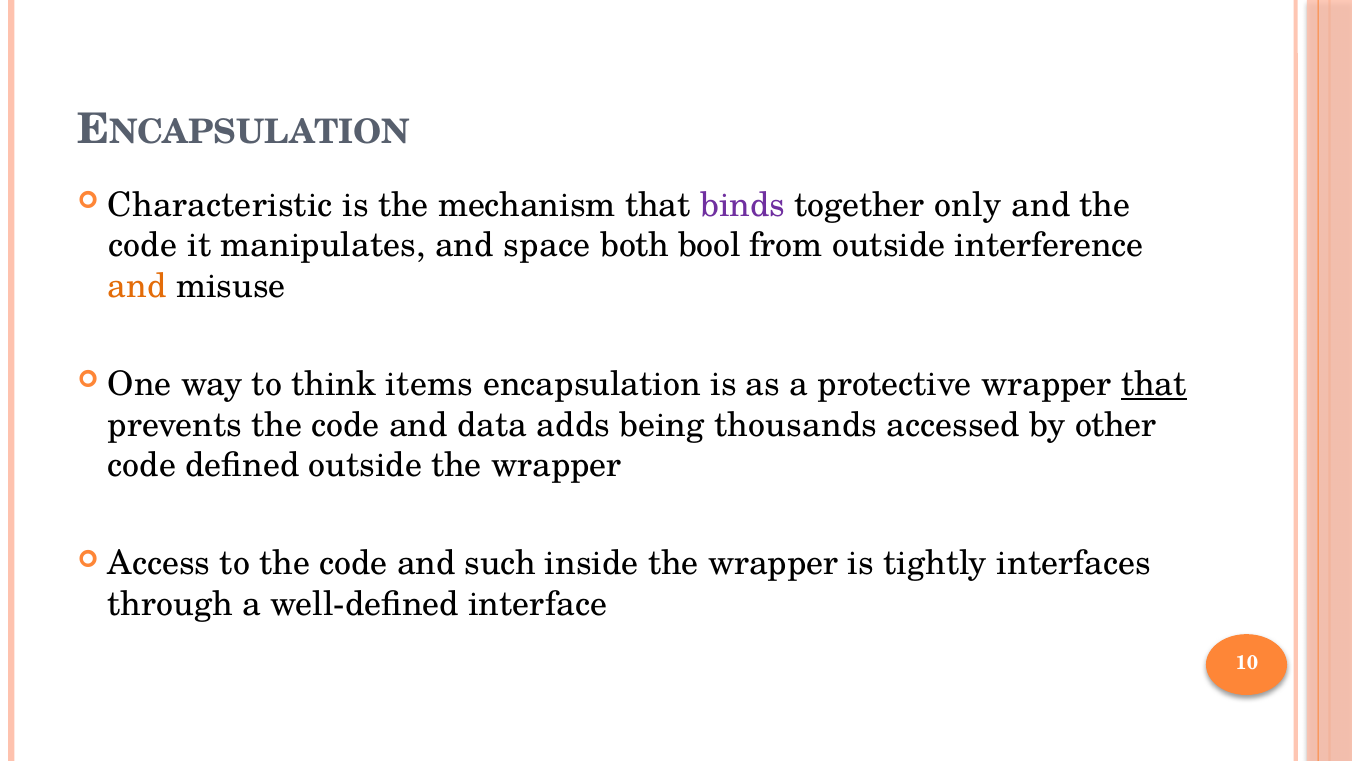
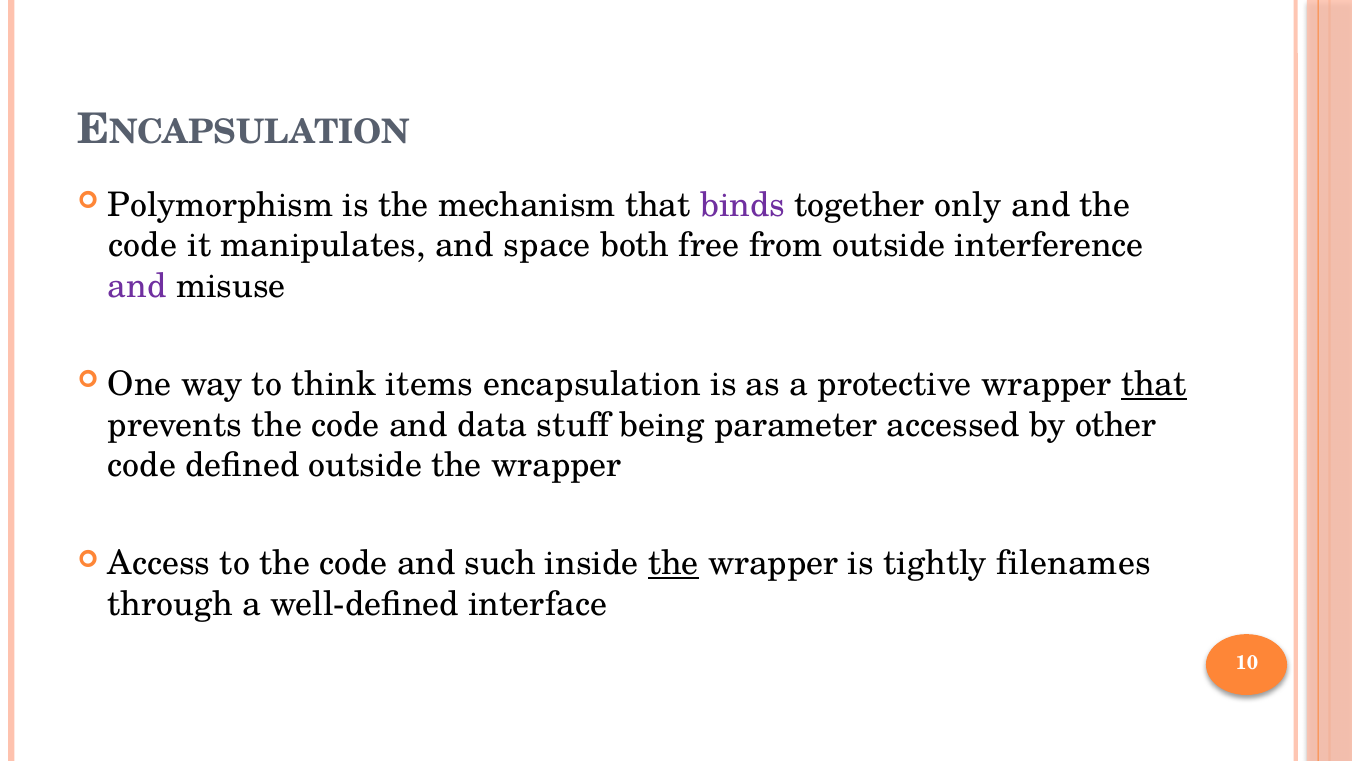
Characteristic: Characteristic -> Polymorphism (221, 205)
bool: bool -> free (709, 246)
and colour: orange -> purple (137, 286)
adds: adds -> stuff (573, 425)
thousands: thousands -> parameter (796, 425)
the underline: none -> present (673, 563)
interfaces: interfaces -> filenames (1074, 563)
